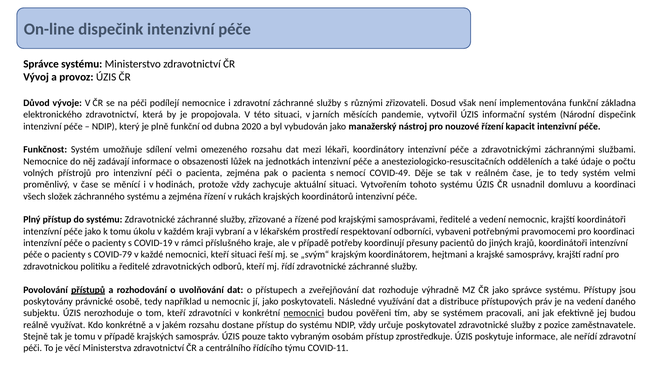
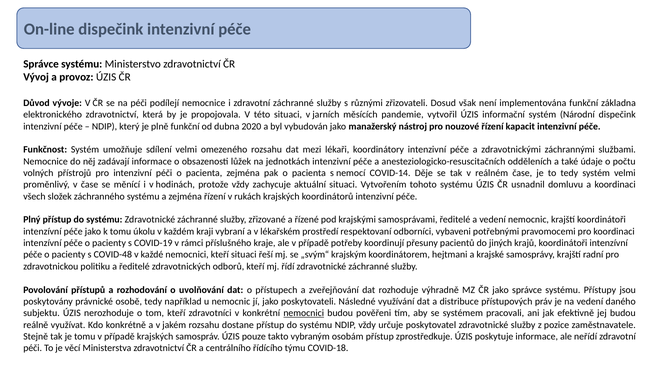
COVID-49: COVID-49 -> COVID-14 (390, 173)
COVID-79: COVID-79 -> COVID-48 (113, 255)
přístupů underline: present -> none (88, 290)
COVID-11: COVID-11 -> COVID-18 (328, 348)
